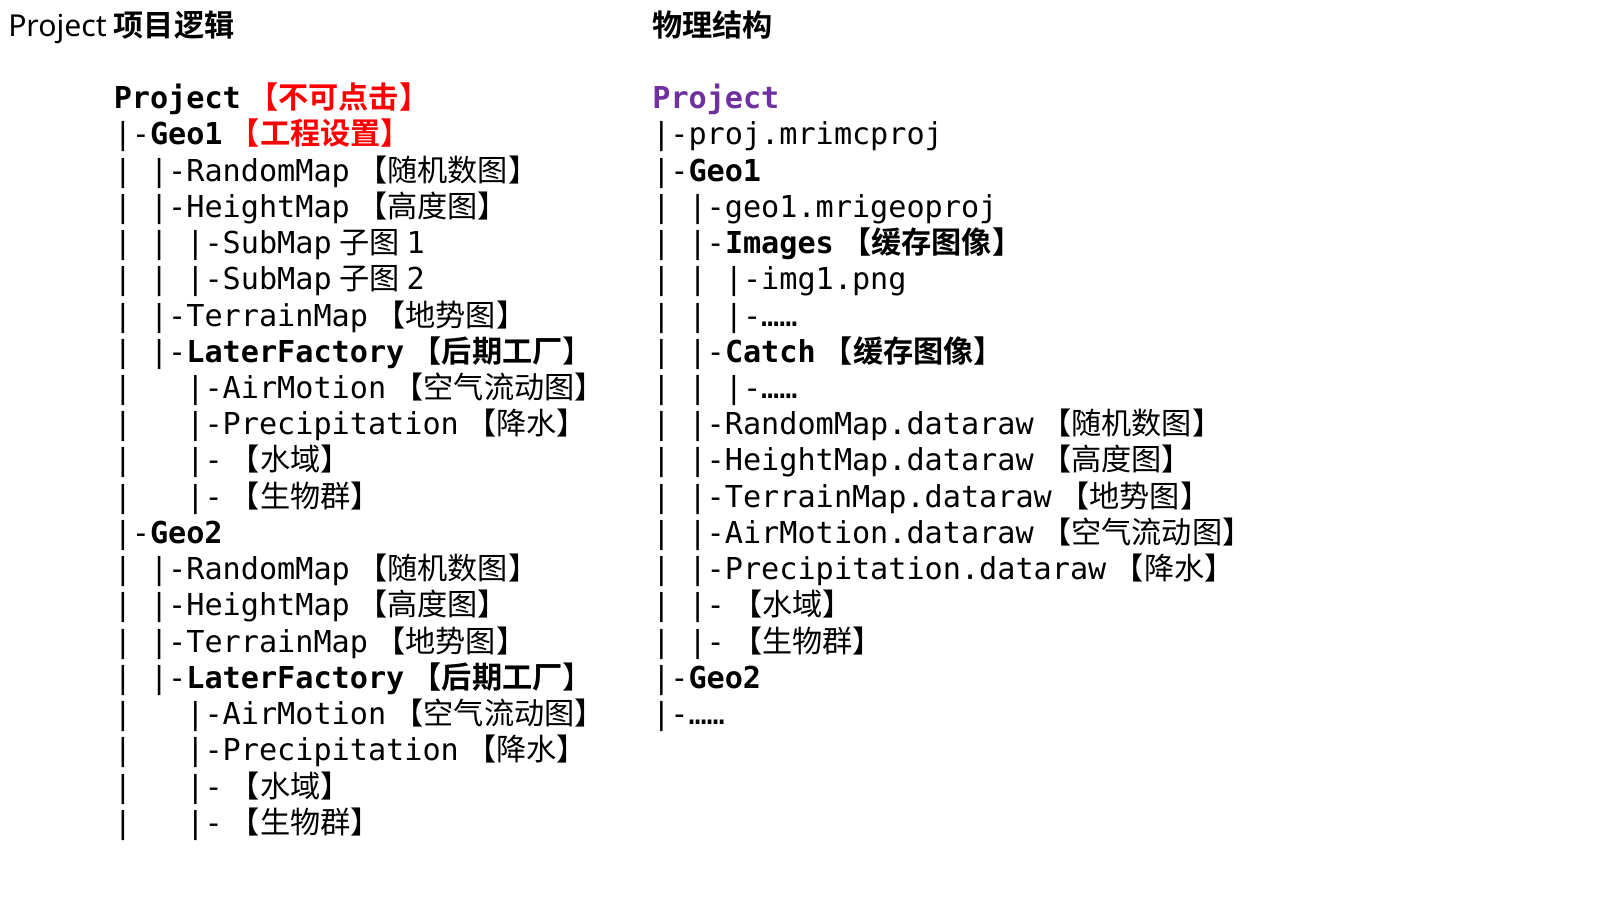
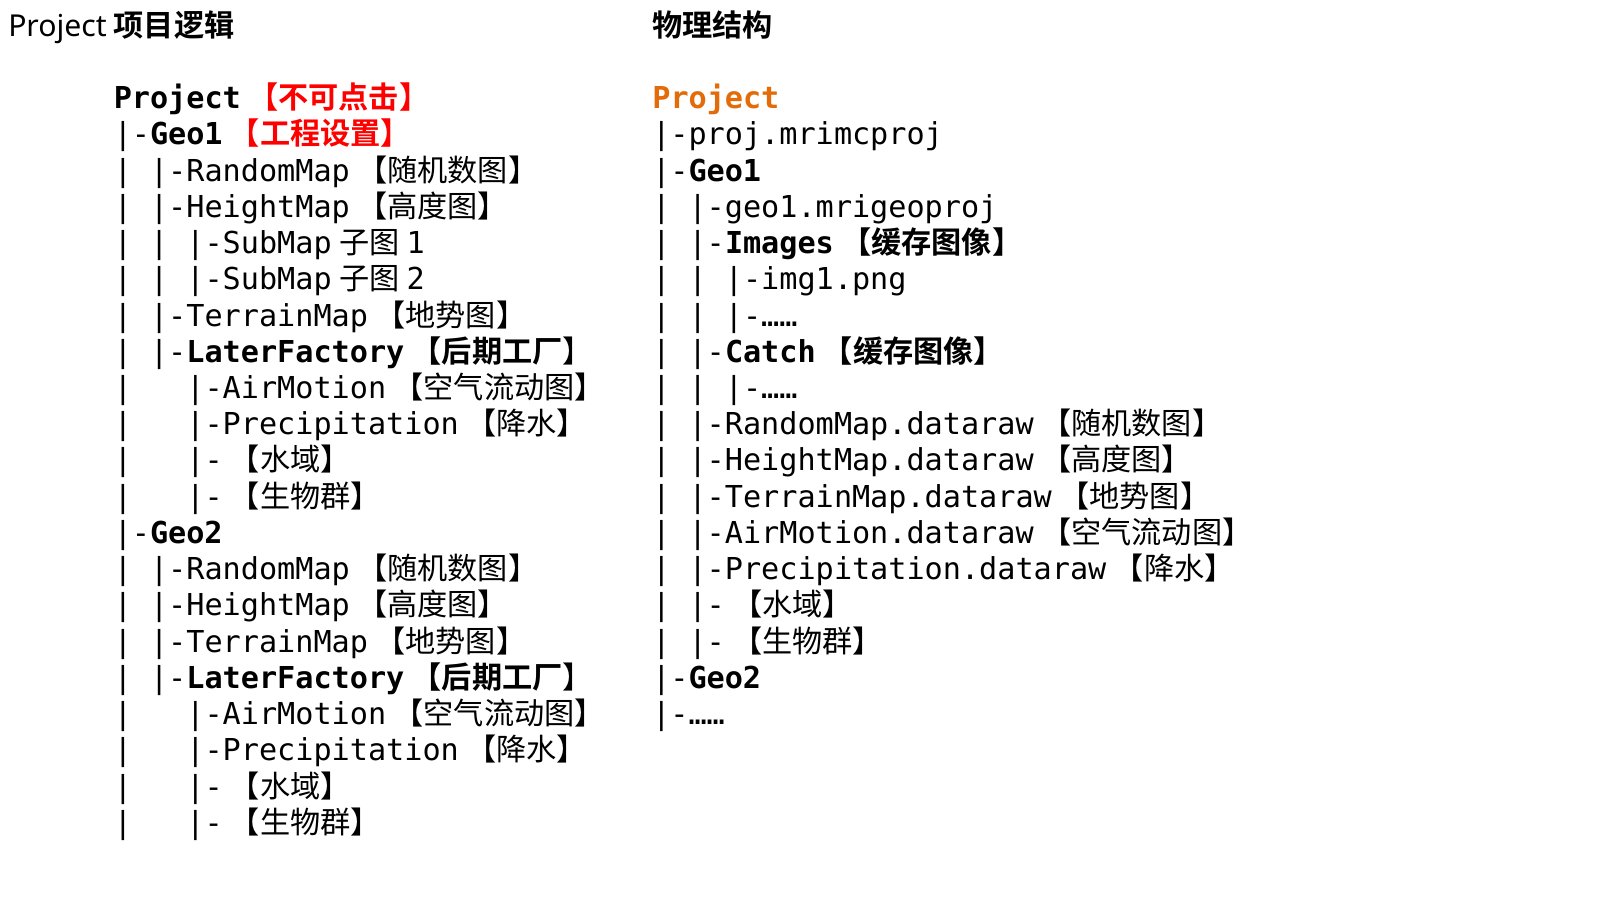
Project colour: purple -> orange (716, 99)
